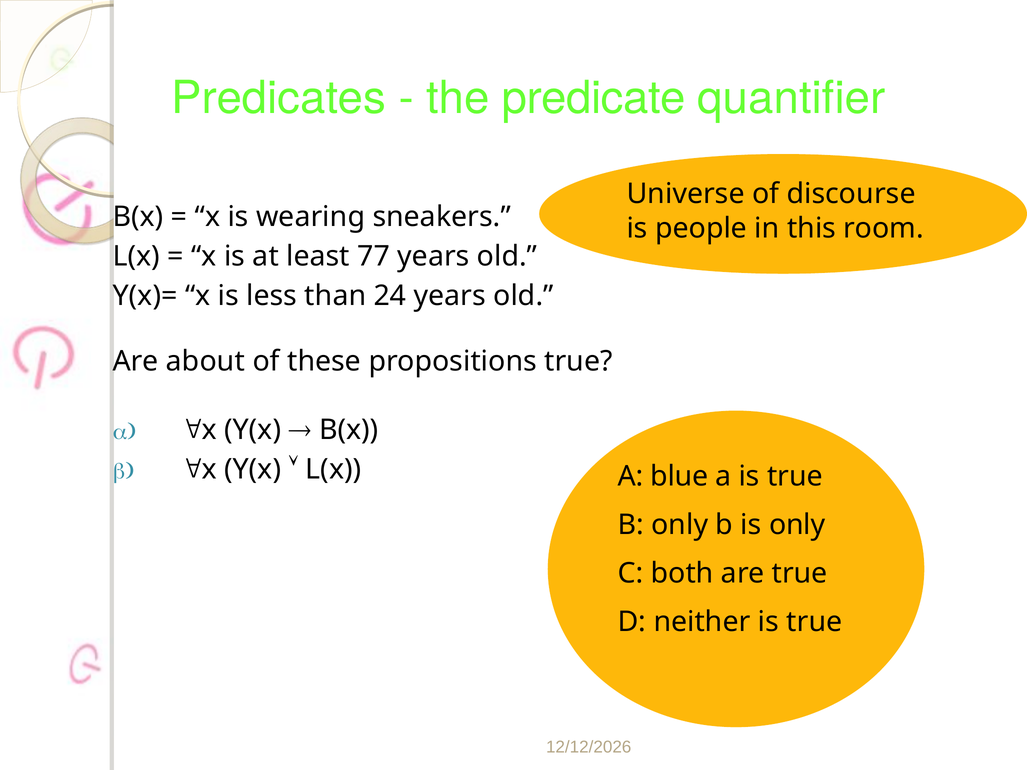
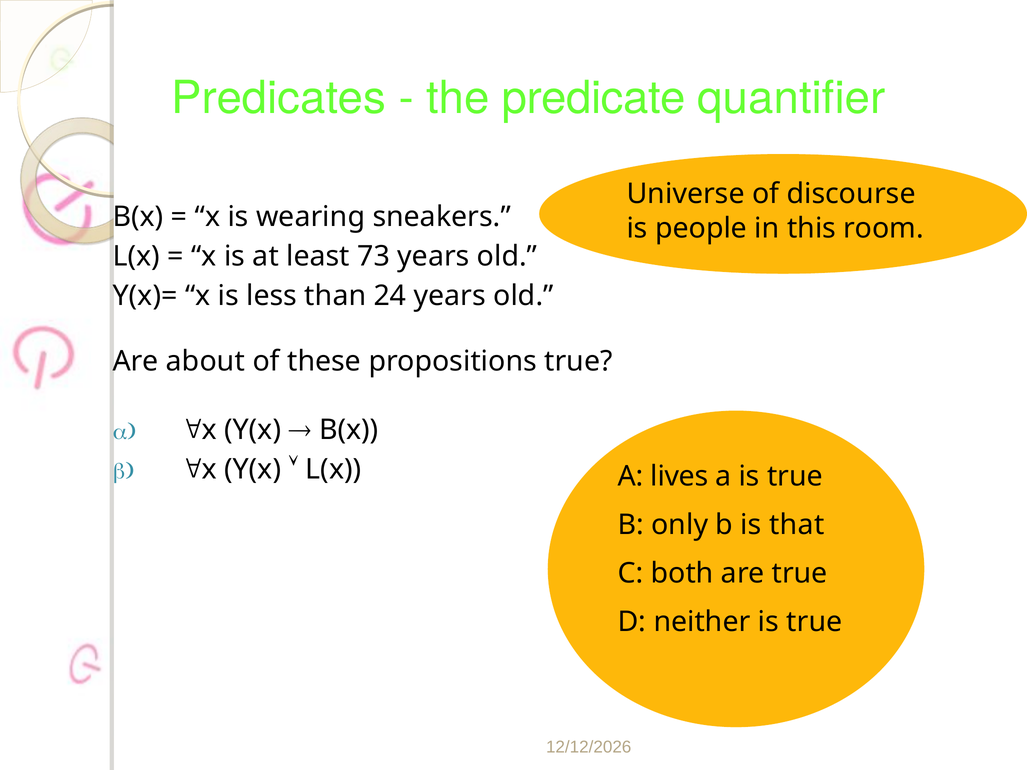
77: 77 -> 73 (374, 256)
blue: blue -> lives (679, 476)
is only: only -> that (797, 525)
